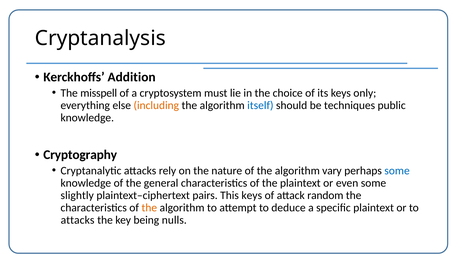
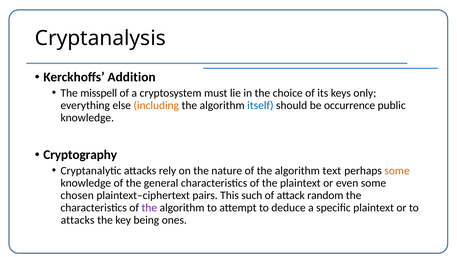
techniques: techniques -> occurrence (350, 105)
vary: vary -> text (332, 171)
some colour: blue -> orange (397, 171)
slightly: slightly -> chosen (77, 195)
This keys: keys -> such (252, 195)
the colour: orange -> purple (149, 208)
nulls: nulls -> ones (174, 220)
